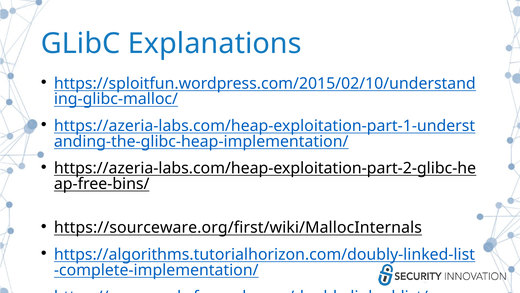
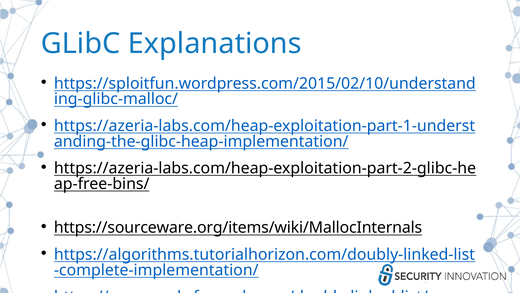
https://sourceware.org/first/wiki/MallocInternals: https://sourceware.org/first/wiki/MallocInternals -> https://sourceware.org/items/wiki/MallocInternals (238, 227)
